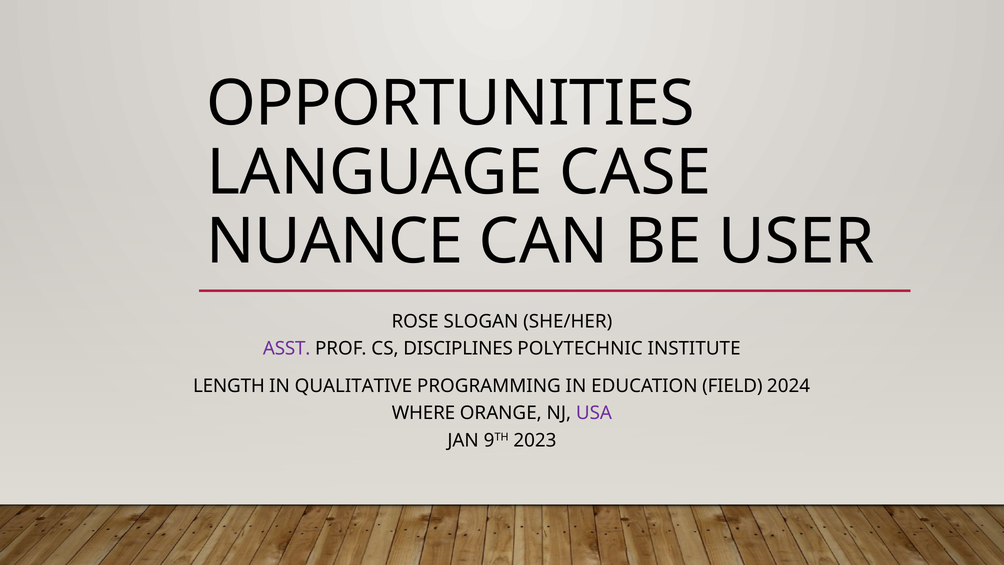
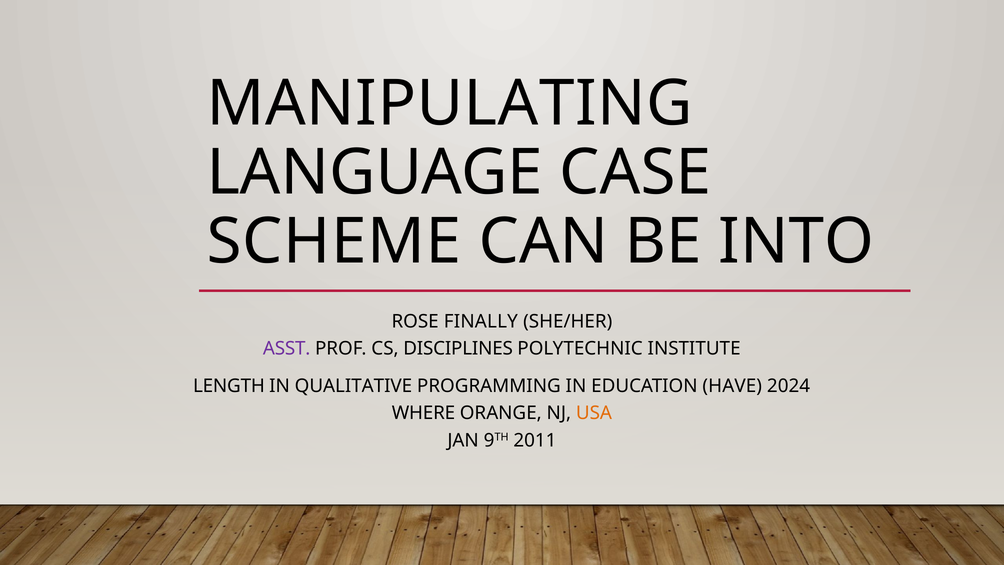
OPPORTUNITIES: OPPORTUNITIES -> MANIPULATING (450, 104)
NUANCE: NUANCE -> SCHEME (334, 242)
USER: USER -> INTO (796, 242)
SLOGAN: SLOGAN -> FINALLY (481, 321)
FIELD: FIELD -> HAVE (732, 386)
USA colour: purple -> orange (594, 413)
2023: 2023 -> 2011 (535, 440)
